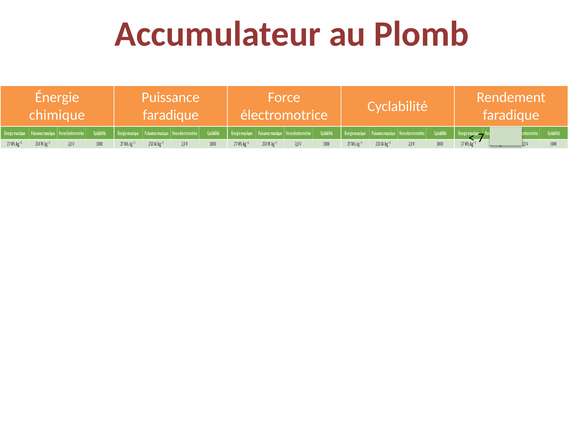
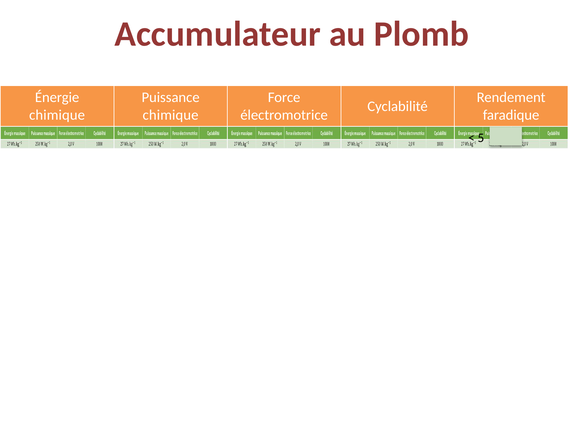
faradique: faradique -> chimique (171, 115)
7: 7 -> 5 (481, 138)
